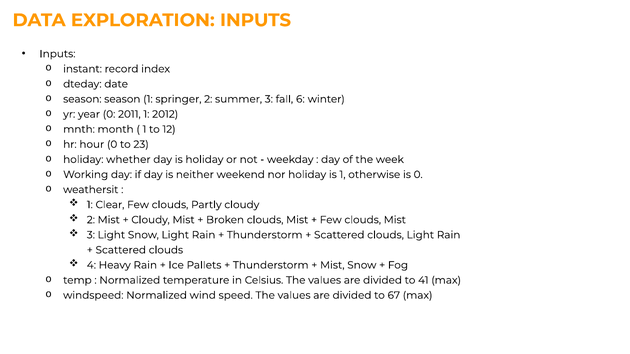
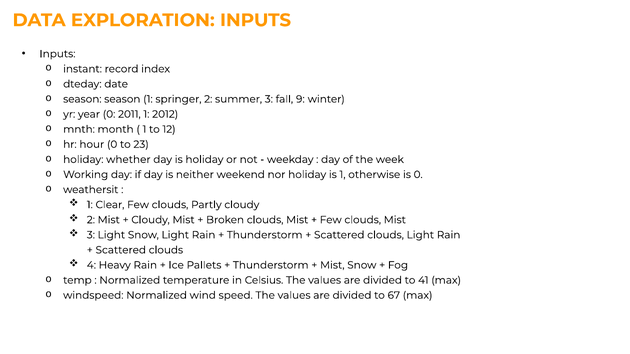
6: 6 -> 9 (300, 99)
